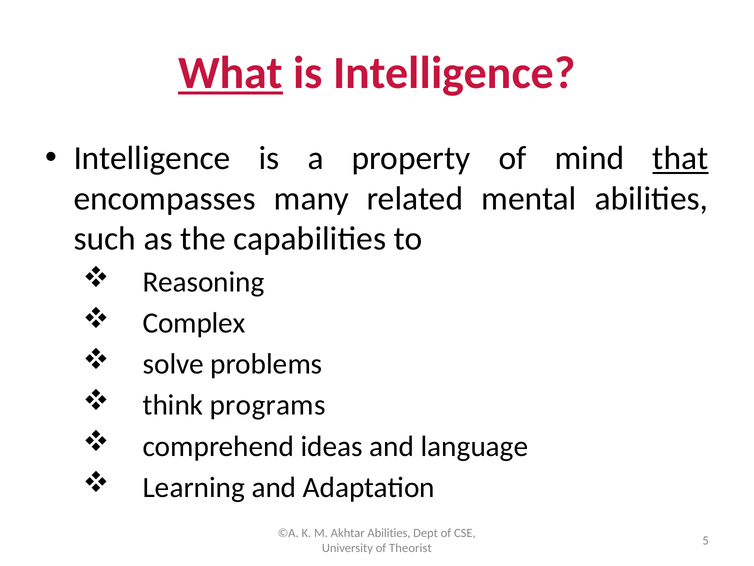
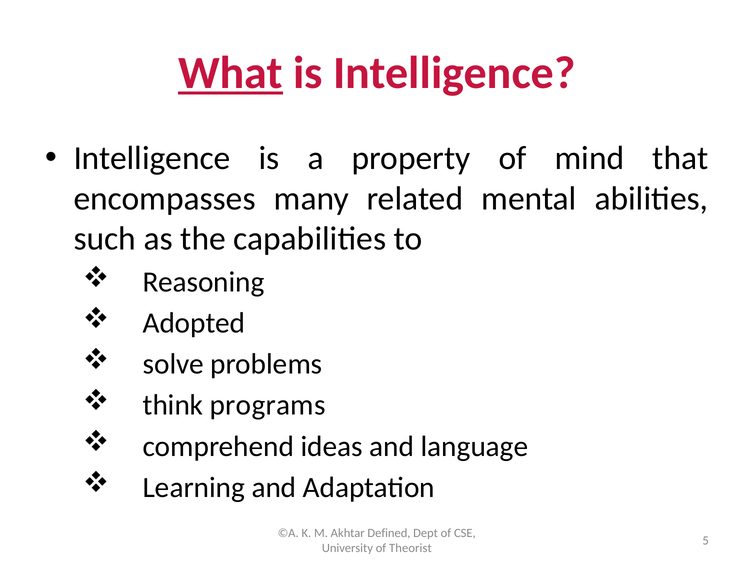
that underline: present -> none (680, 158)
Complex: Complex -> Adopted (194, 323)
Akhtar Abilities: Abilities -> Defined (389, 533)
